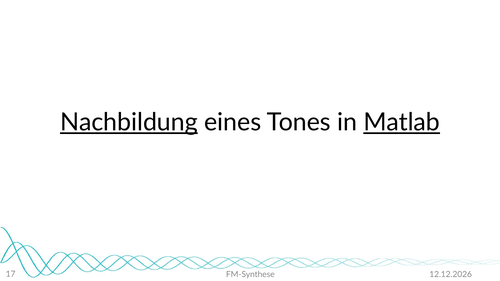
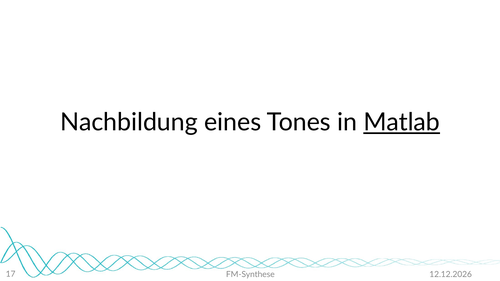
Nachbildung underline: present -> none (129, 122)
